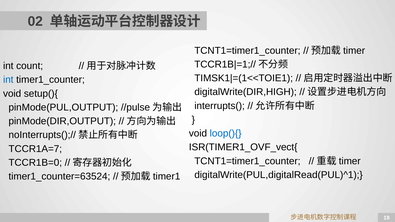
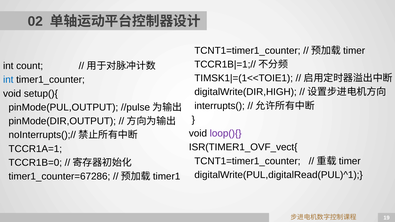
loop(){ colour: blue -> purple (226, 134)
TCCR1A=7: TCCR1A=7 -> TCCR1A=1 (35, 149)
timer1_counter=63524: timer1_counter=63524 -> timer1_counter=67286 (59, 177)
